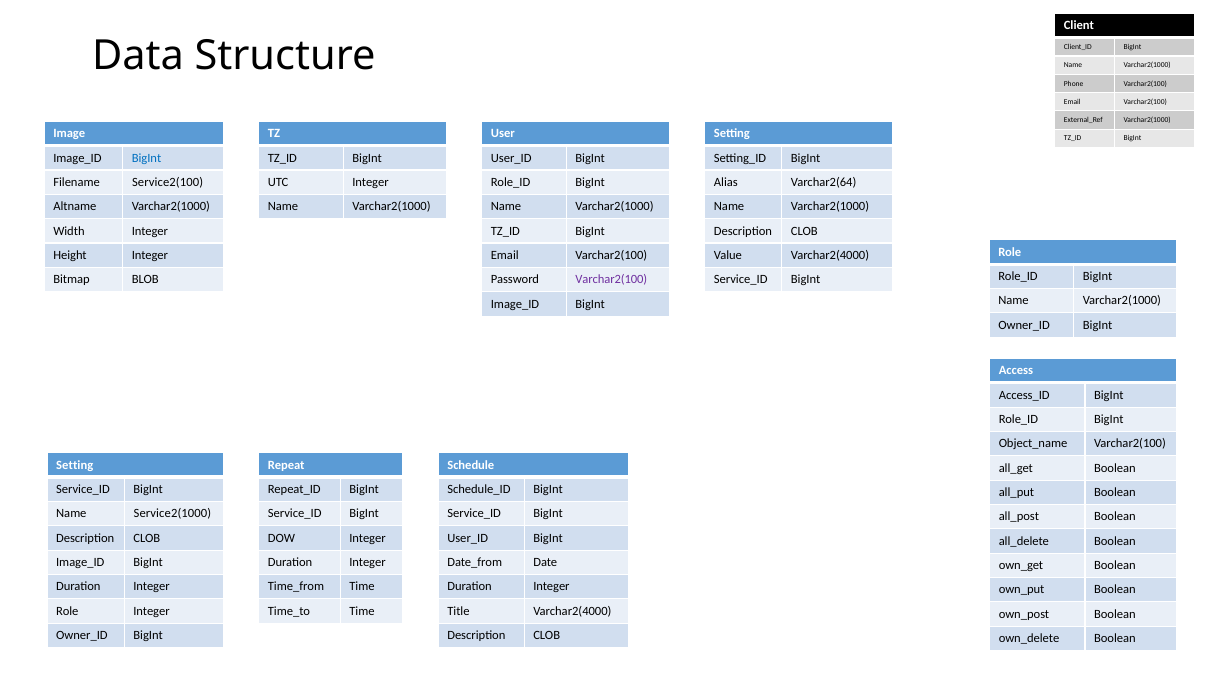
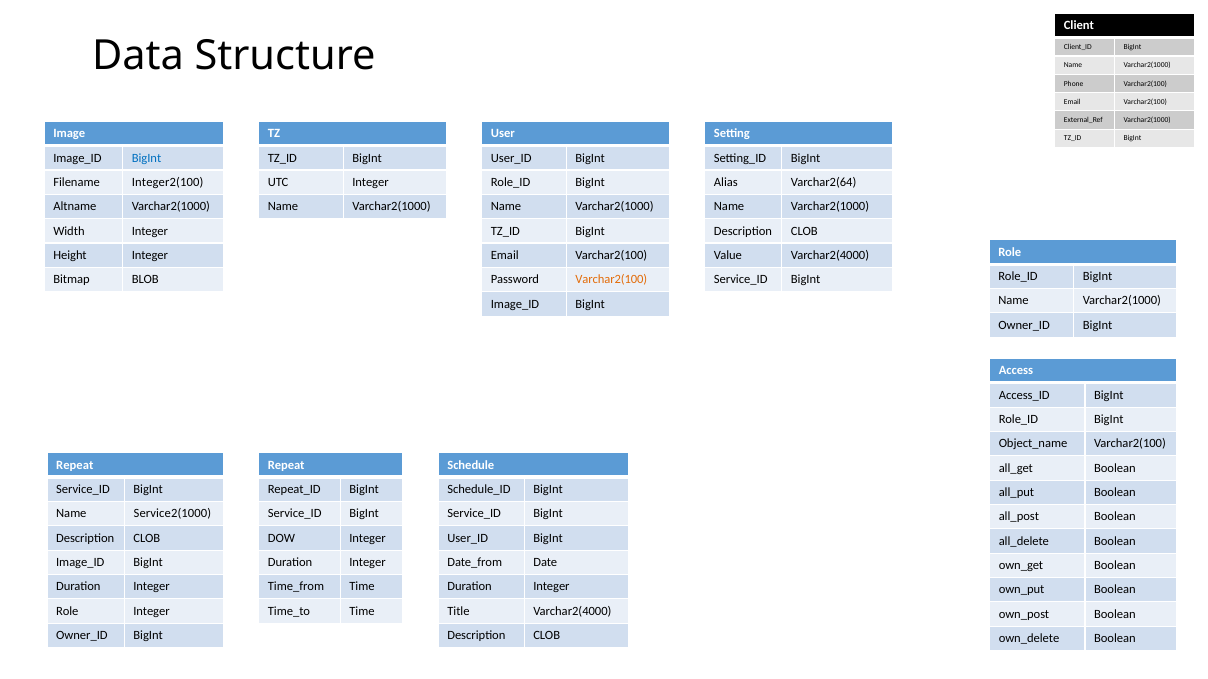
Service2(100: Service2(100 -> Integer2(100 (168, 182)
Varchar2(100 colour: purple -> orange (611, 280)
Setting: Setting -> Repeat (75, 465)
